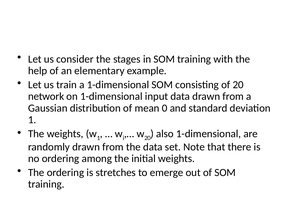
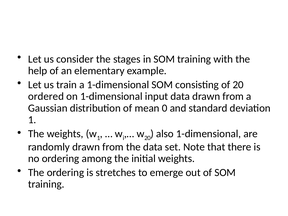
network: network -> ordered (46, 96)
